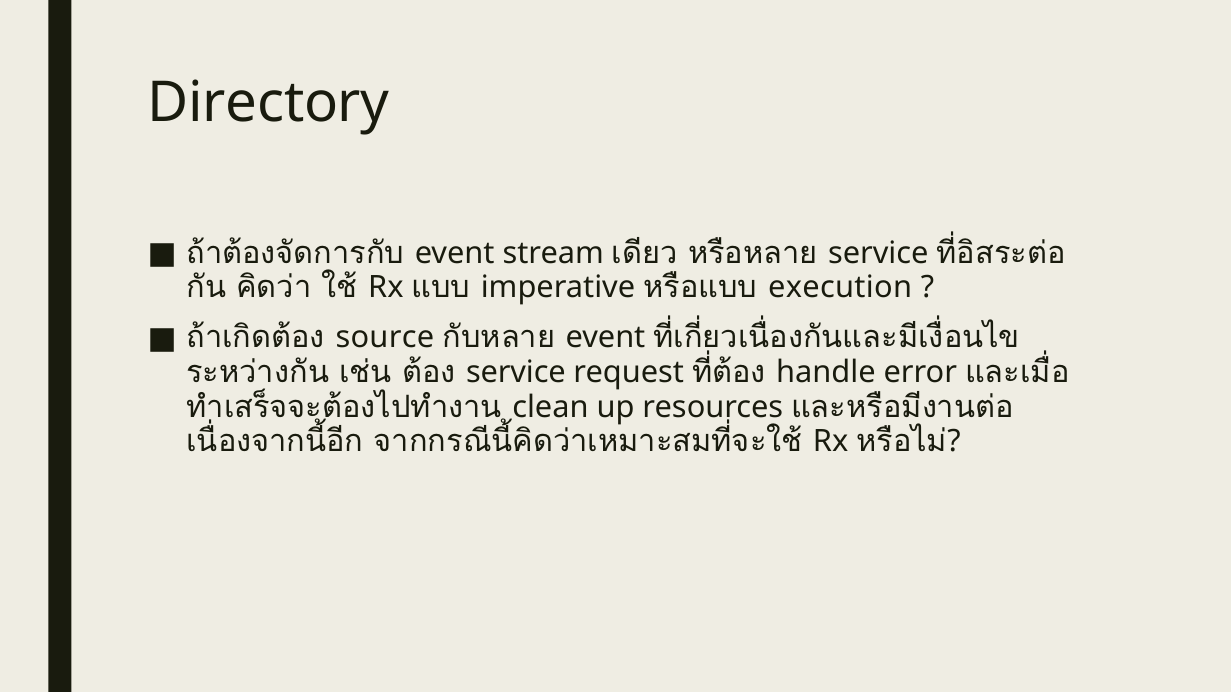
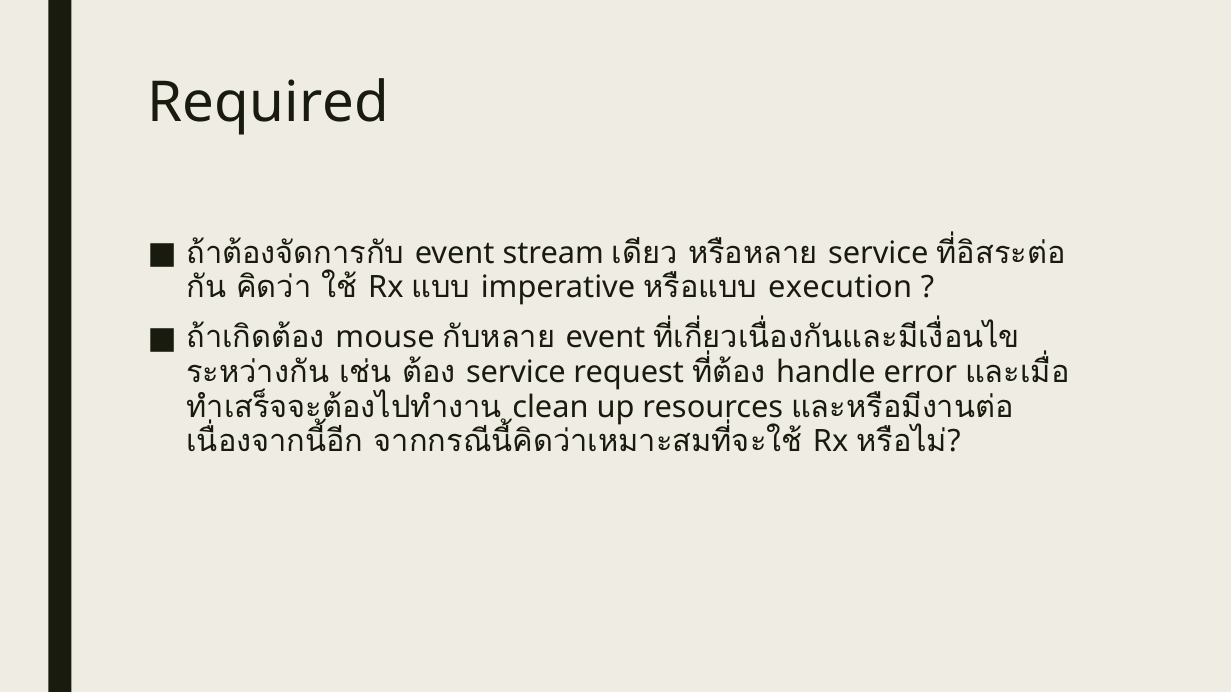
Directory: Directory -> Required (268, 103)
source: source -> mouse (385, 338)
